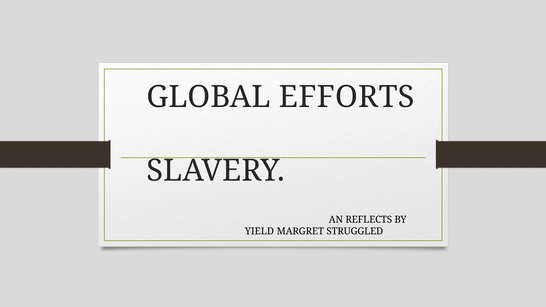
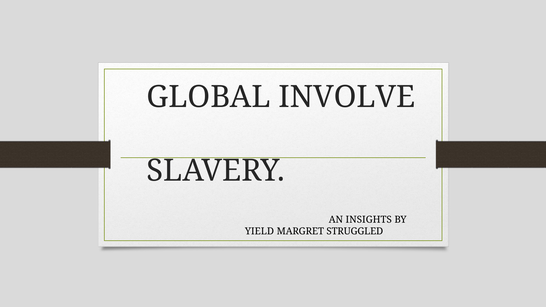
EFFORTS: EFFORTS -> INVOLVE (347, 97)
REFLECTS: REFLECTS -> INSIGHTS (369, 220)
